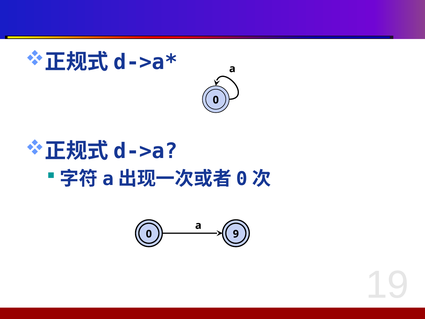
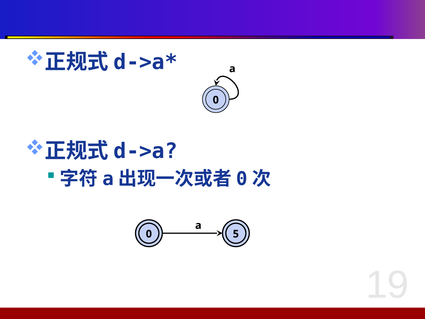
9: 9 -> 5 (236, 234)
